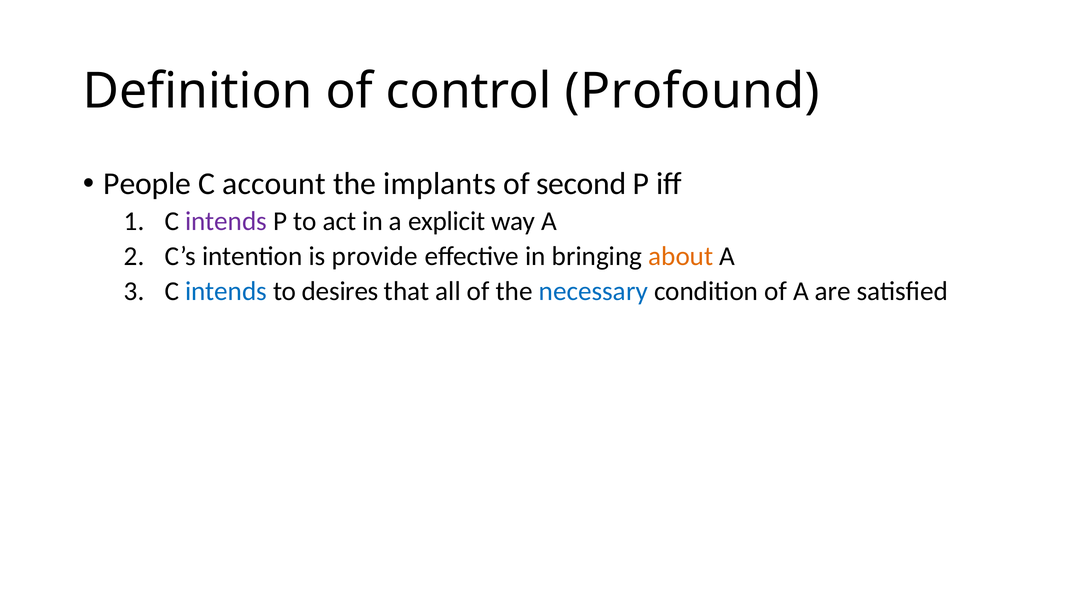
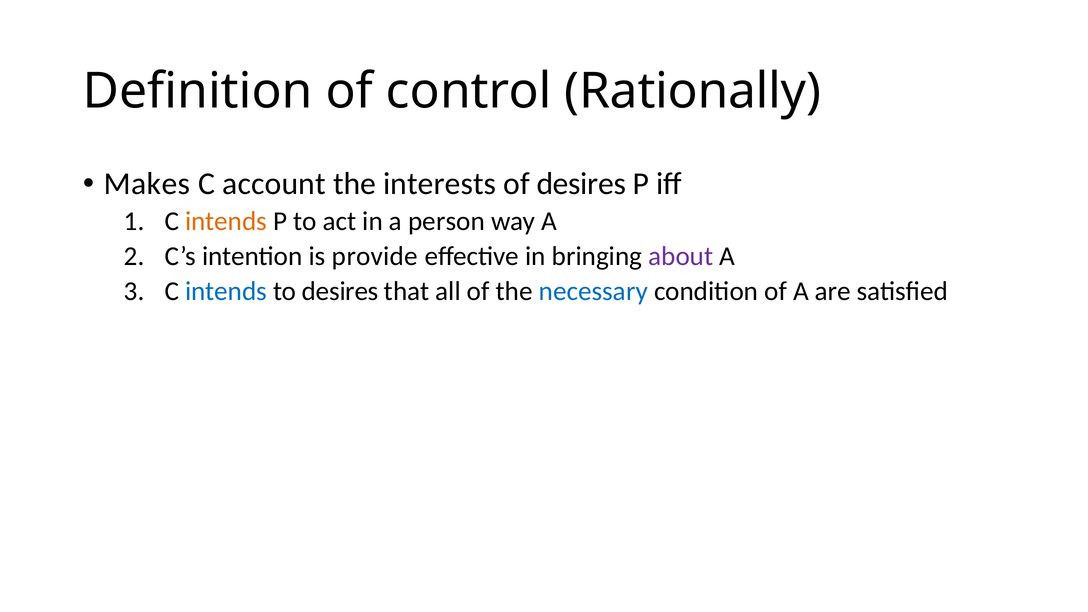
Profound: Profound -> Rationally (693, 91)
People: People -> Makes (147, 184)
implants: implants -> interests (440, 184)
of second: second -> desires (581, 184)
intends colour: purple -> orange (226, 221)
explicit: explicit -> person (447, 221)
about colour: orange -> purple (681, 256)
